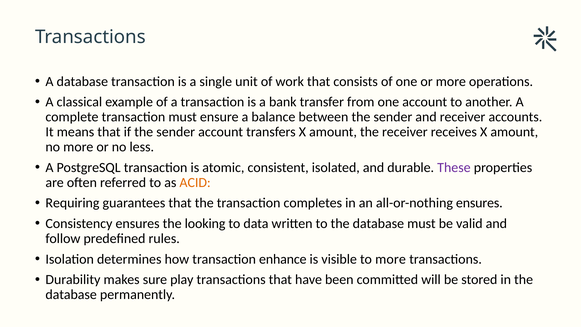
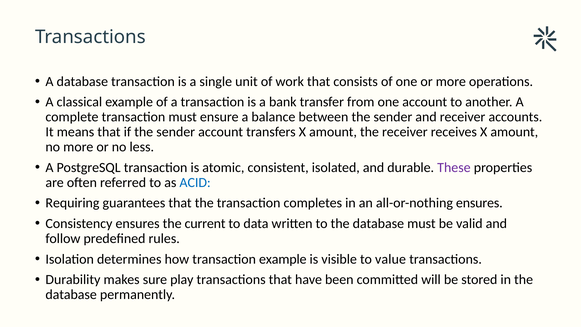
ACID colour: orange -> blue (195, 182)
looking: looking -> current (205, 223)
transaction enhance: enhance -> example (283, 259)
to more: more -> value (391, 259)
